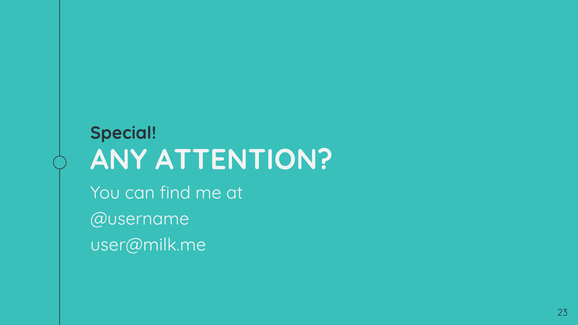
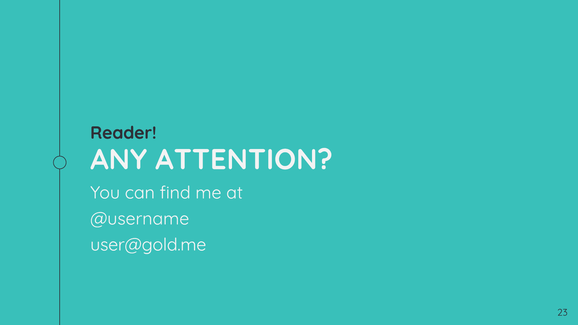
Special: Special -> Reader (123, 133)
user@milk.me: user@milk.me -> user@gold.me (148, 245)
